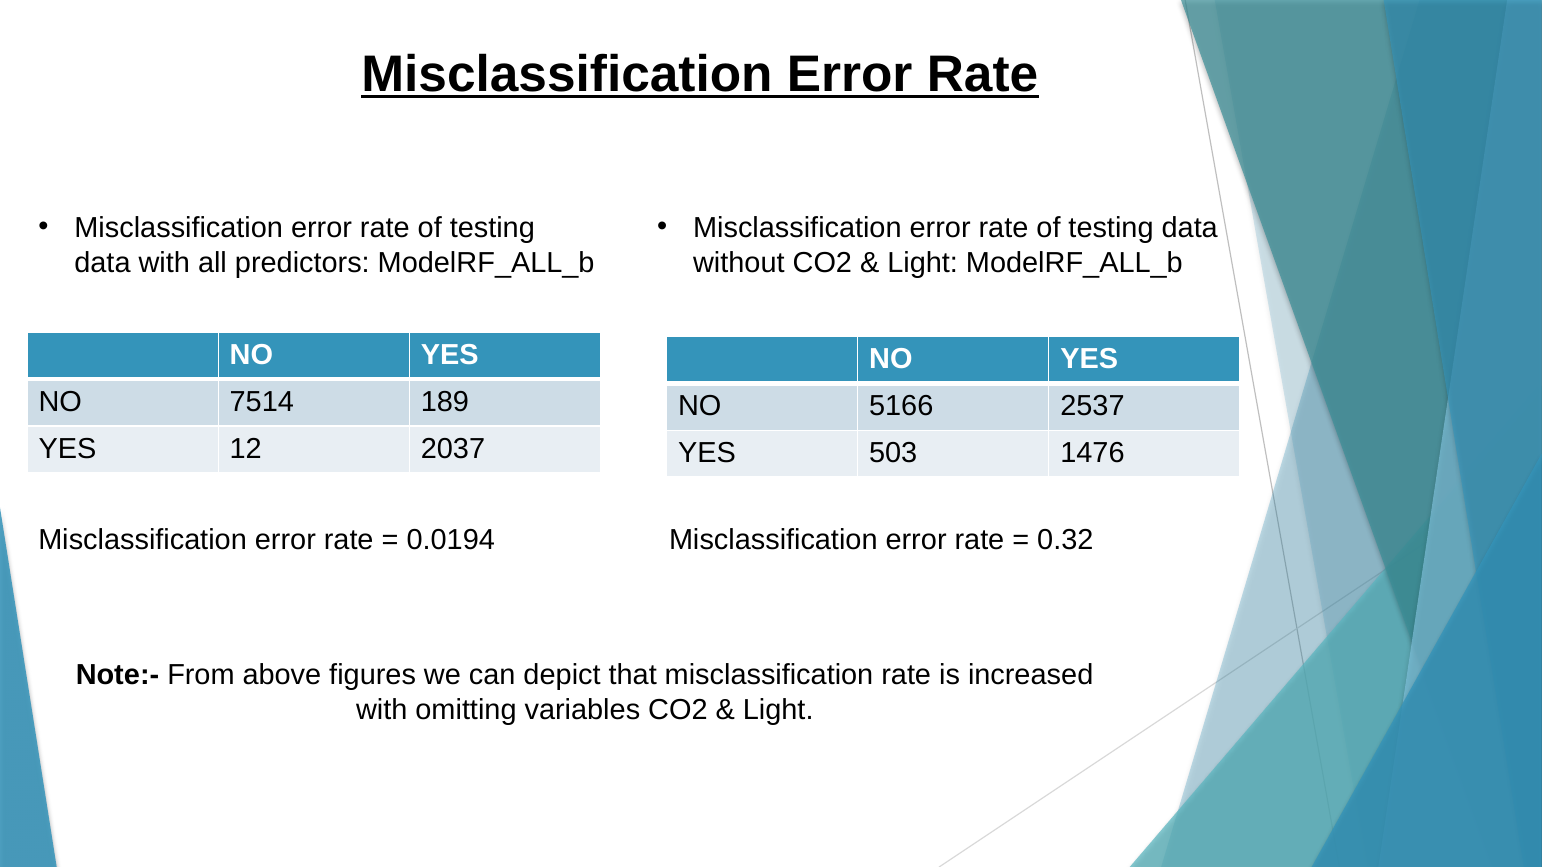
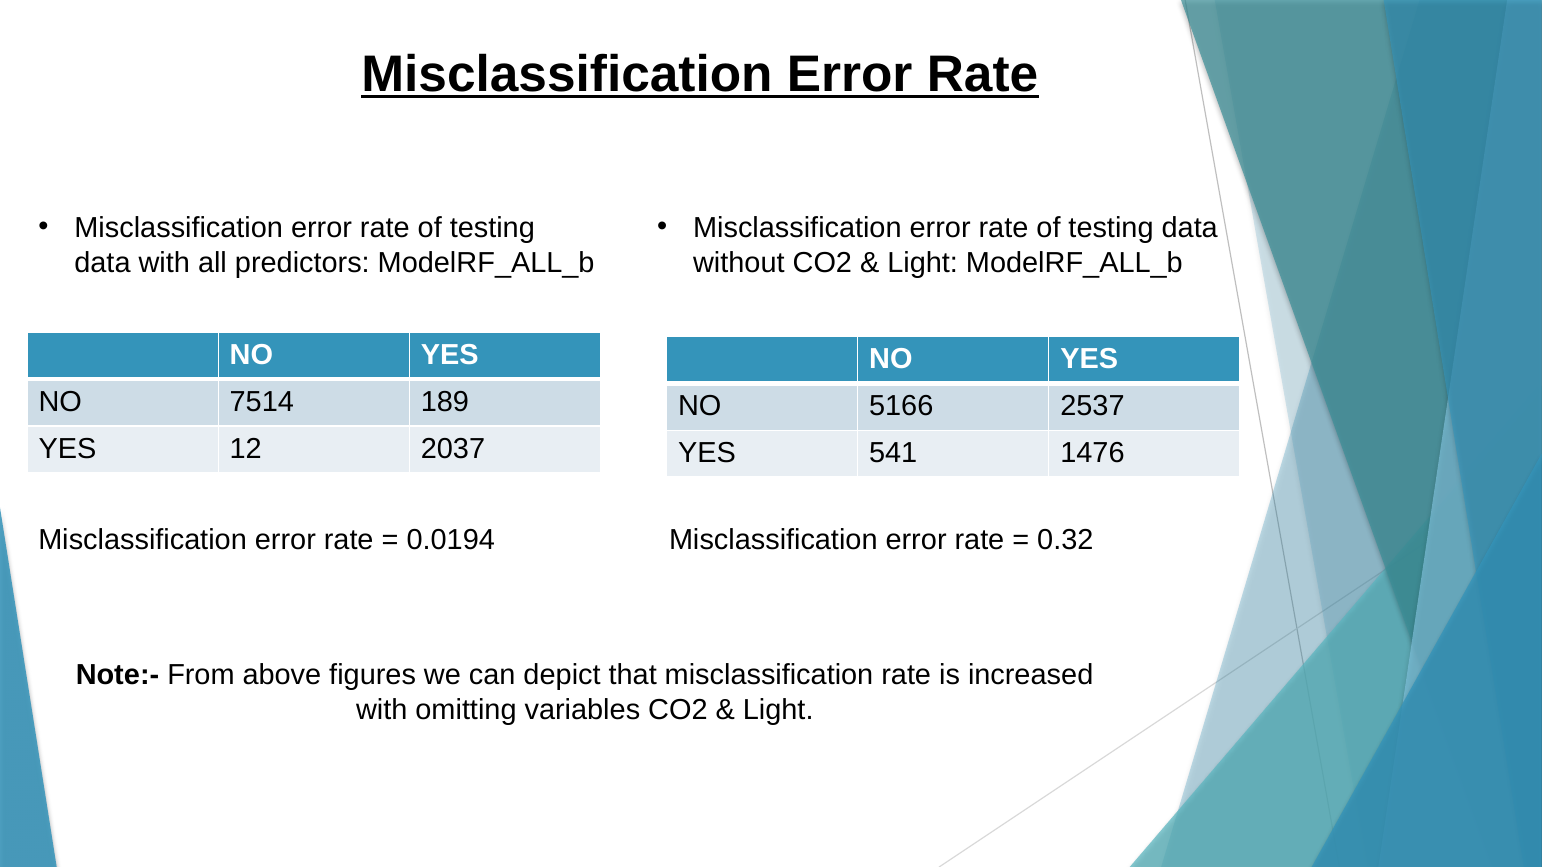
503: 503 -> 541 (893, 453)
